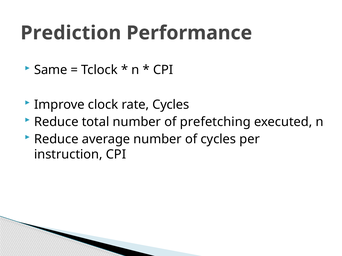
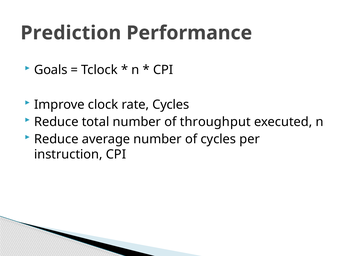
Same: Same -> Goals (51, 70)
prefetching: prefetching -> throughput (215, 122)
